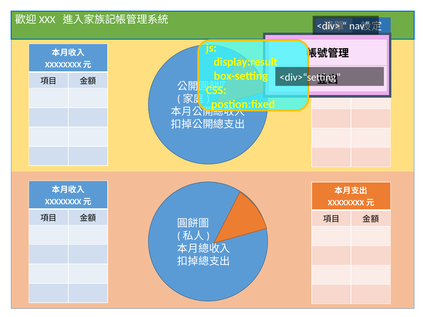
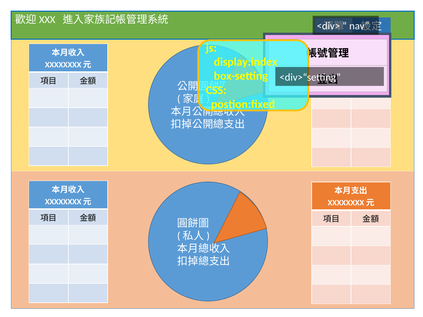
display:result: display:result -> display:index (246, 62)
